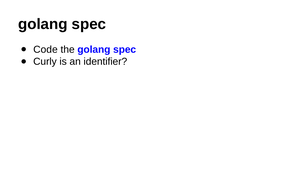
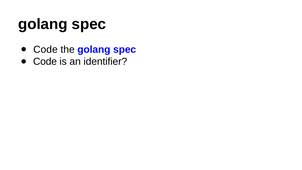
Curly: Curly -> Code (45, 61)
